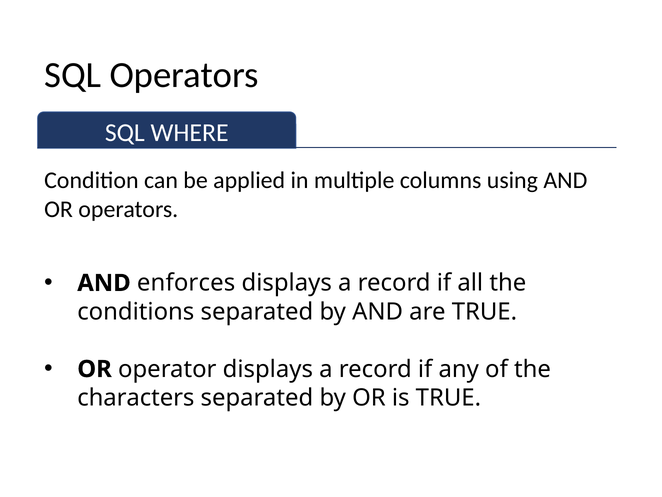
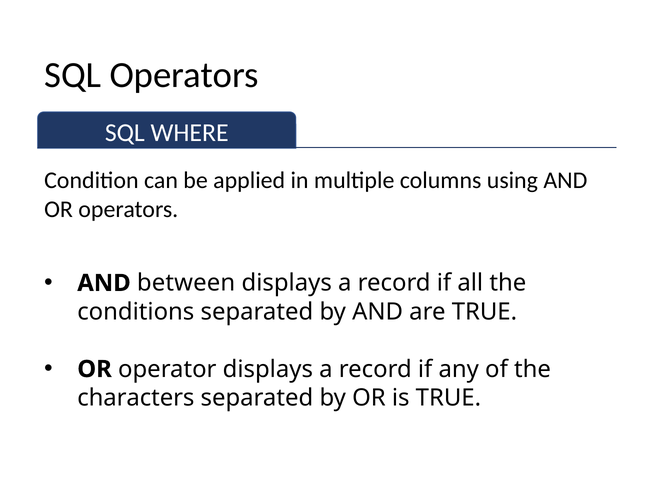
enforces: enforces -> between (186, 283)
